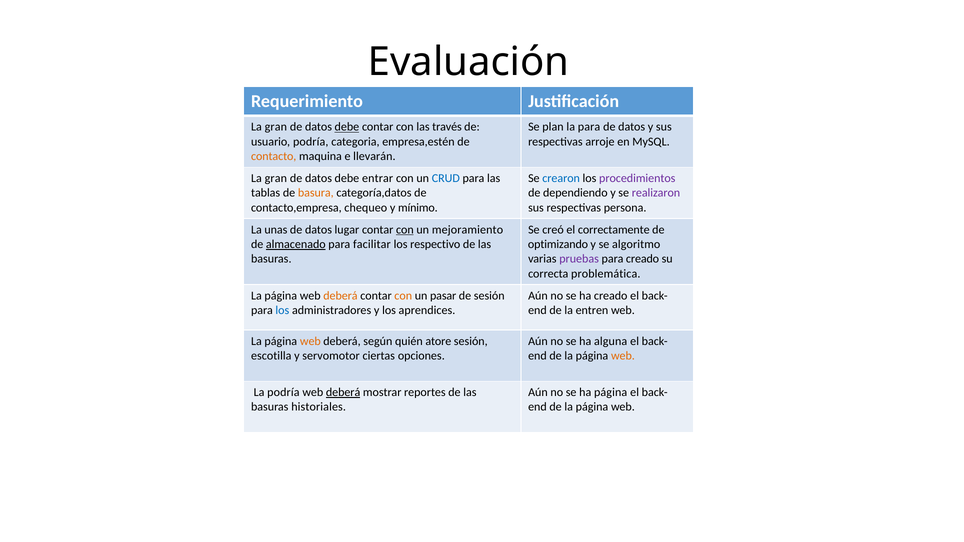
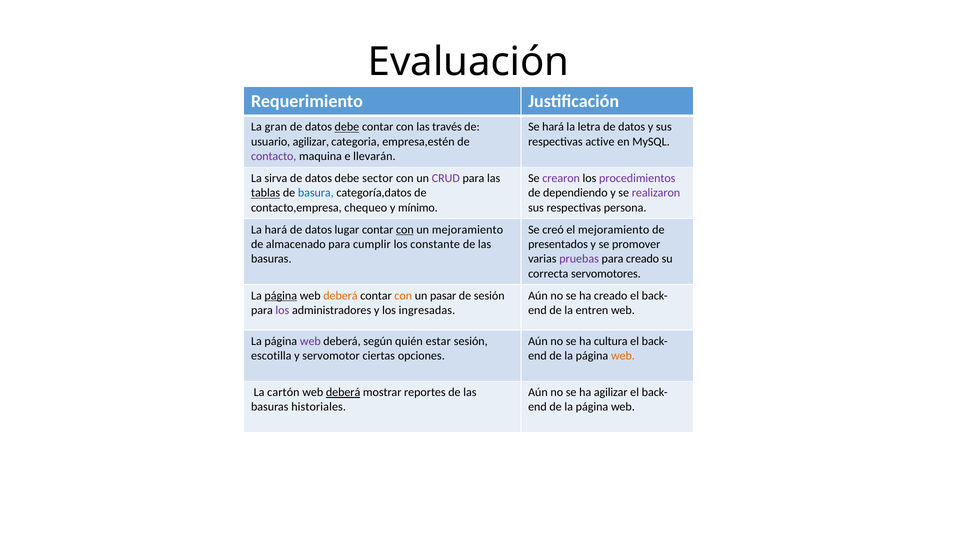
Se plan: plan -> hará (553, 127)
la para: para -> letra (589, 127)
usuario podría: podría -> agilizar (311, 142)
arroje: arroje -> active (600, 142)
contacto colour: orange -> purple (274, 156)
gran: gran -> sirva (276, 178)
entrar: entrar -> sector (378, 178)
CRUD colour: blue -> purple (446, 178)
crearon colour: blue -> purple (561, 178)
tablas underline: none -> present (266, 193)
basura colour: orange -> blue (316, 193)
La unas: unas -> hará (276, 230)
el correctamente: correctamente -> mejoramiento (614, 230)
almacenado underline: present -> none (296, 244)
facilitar: facilitar -> cumplir (372, 244)
respectivo: respectivo -> constante (435, 244)
optimizando: optimizando -> presentados (558, 244)
algoritmo: algoritmo -> promover (636, 244)
problemática: problemática -> servomotores (606, 274)
página underline: none -> present (281, 296)
los colour: blue -> purple (282, 310)
aprendices: aprendices -> ingresadas (427, 310)
web colour: orange -> purple (310, 341)
atore: atore -> estar (438, 341)
alguna: alguna -> cultura (611, 341)
La podría: podría -> cartón (283, 393)
ha página: página -> agilizar (611, 393)
